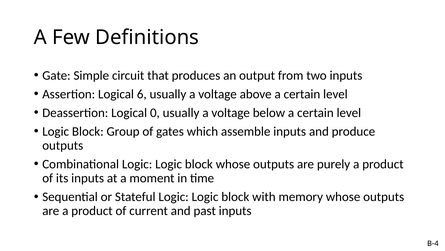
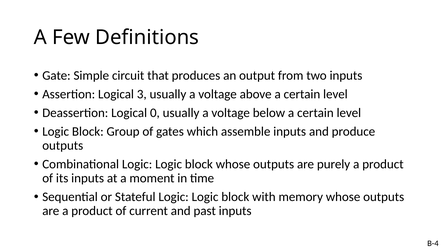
6: 6 -> 3 (142, 94)
